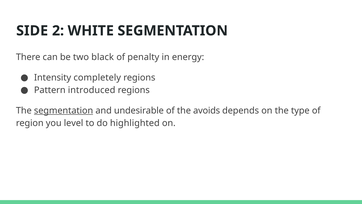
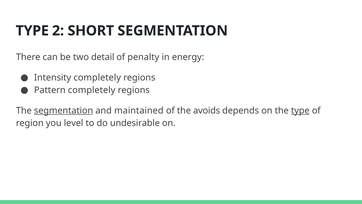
SIDE: SIDE -> TYPE (32, 31)
WHITE: WHITE -> SHORT (91, 31)
black: black -> detail (103, 57)
Pattern introduced: introduced -> completely (92, 90)
undesirable: undesirable -> maintained (139, 110)
type underline: none -> present (300, 110)
highlighted: highlighted -> undesirable (135, 123)
